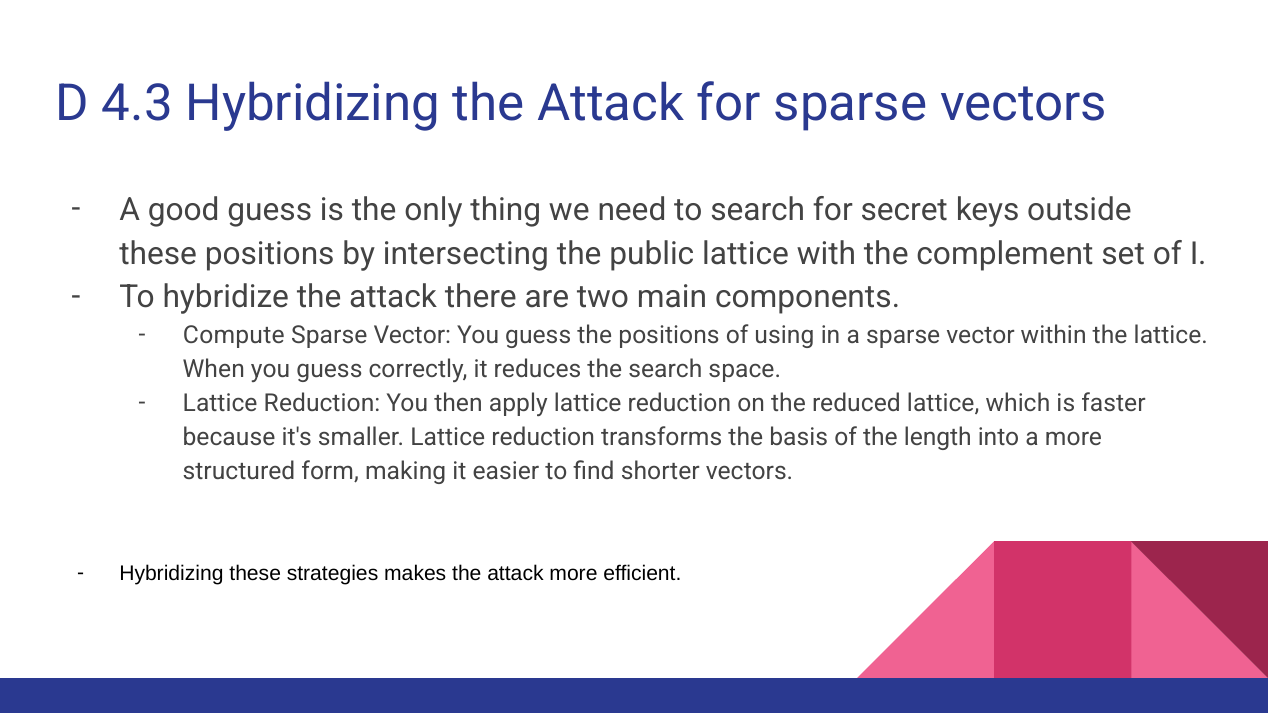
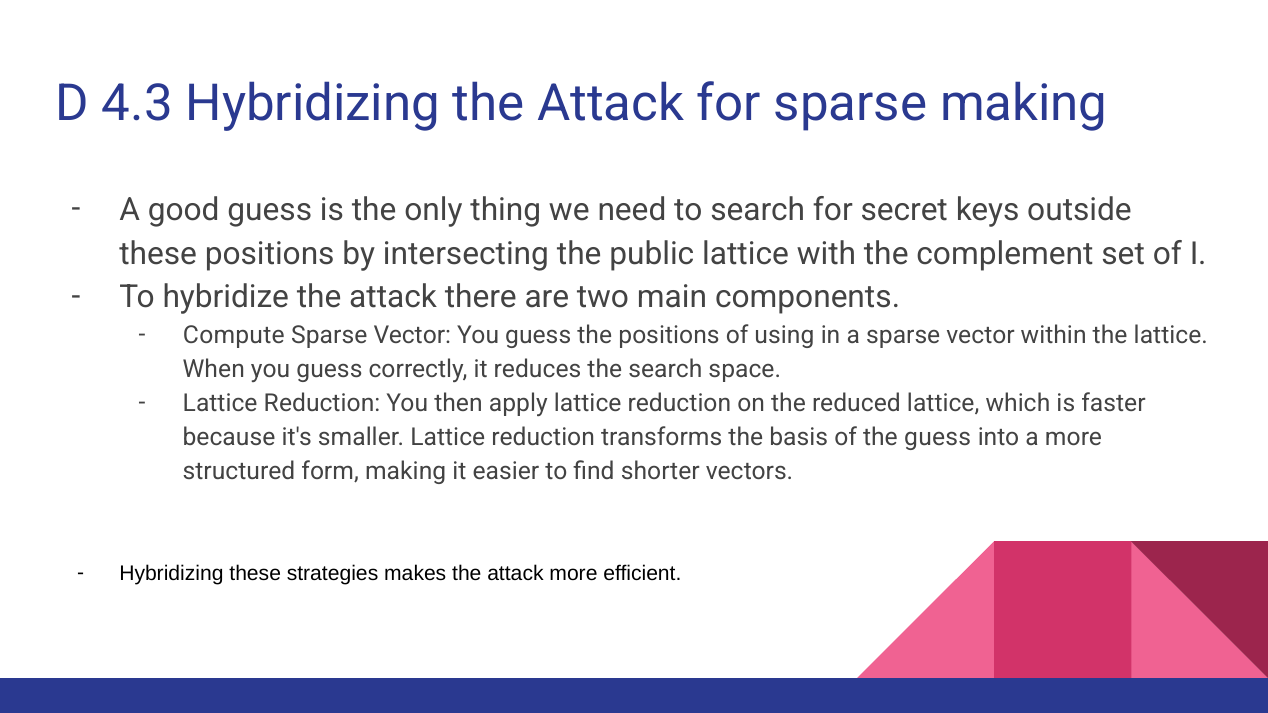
sparse vectors: vectors -> making (1024, 104)
the length: length -> guess (938, 438)
